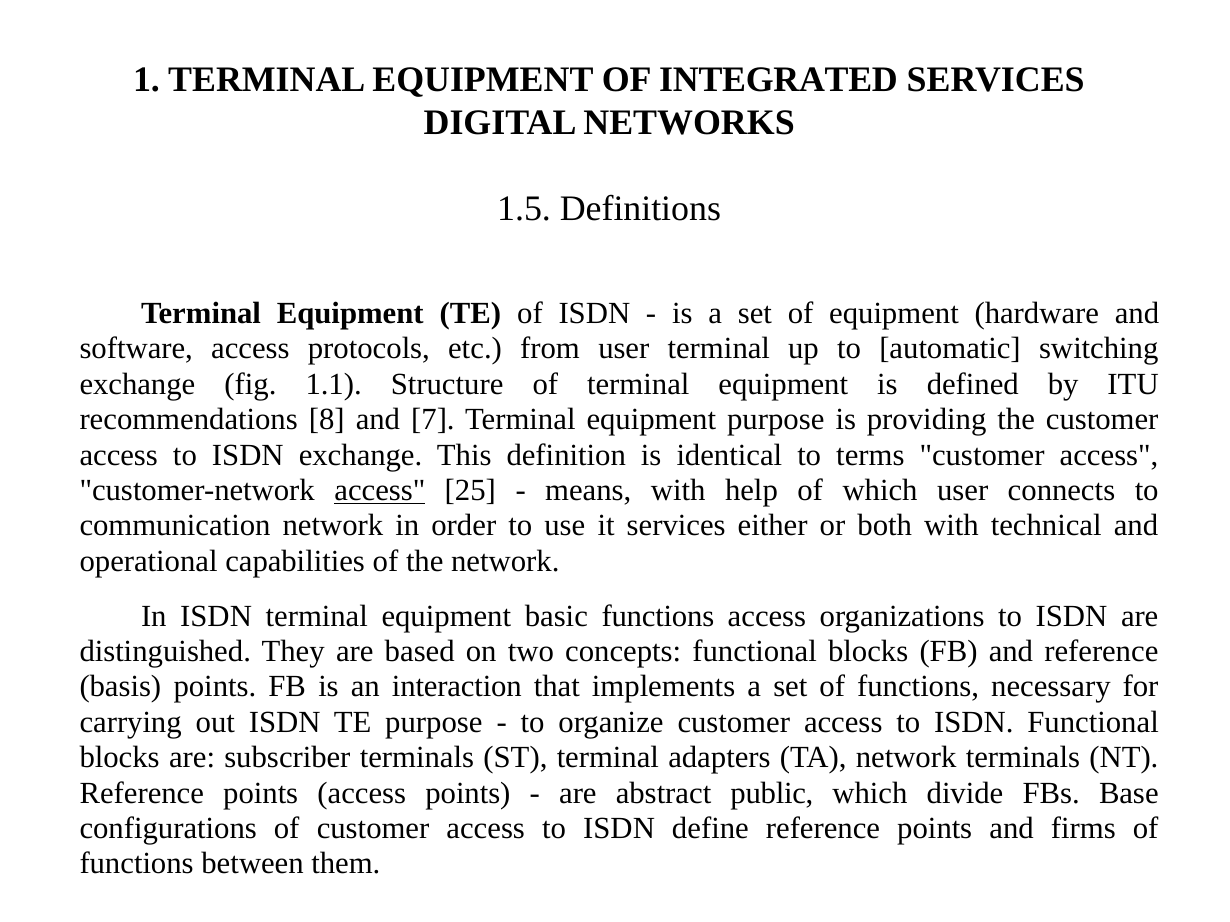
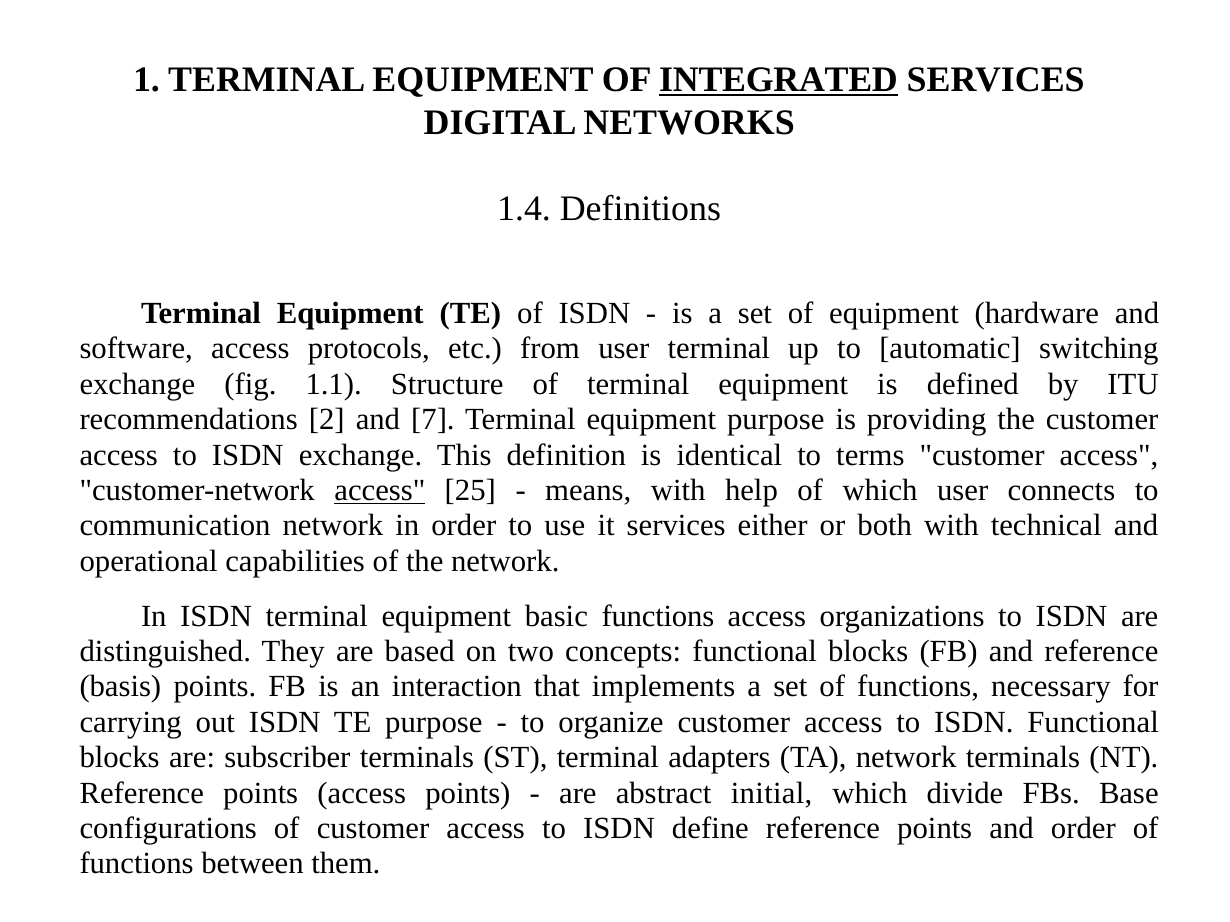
INTEGRATED underline: none -> present (779, 80)
1.5: 1.5 -> 1.4 (524, 209)
8: 8 -> 2 (327, 420)
public: public -> initial (772, 793)
and firms: firms -> order (1083, 829)
